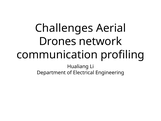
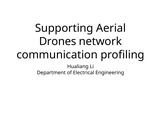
Challenges: Challenges -> Supporting (64, 28)
